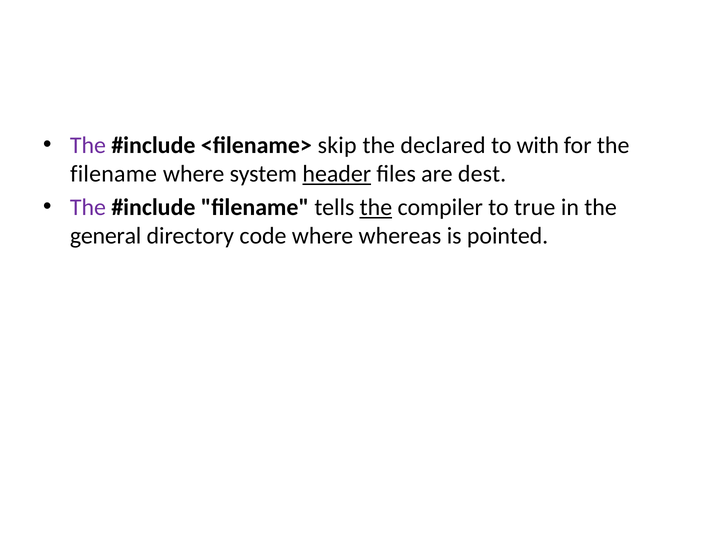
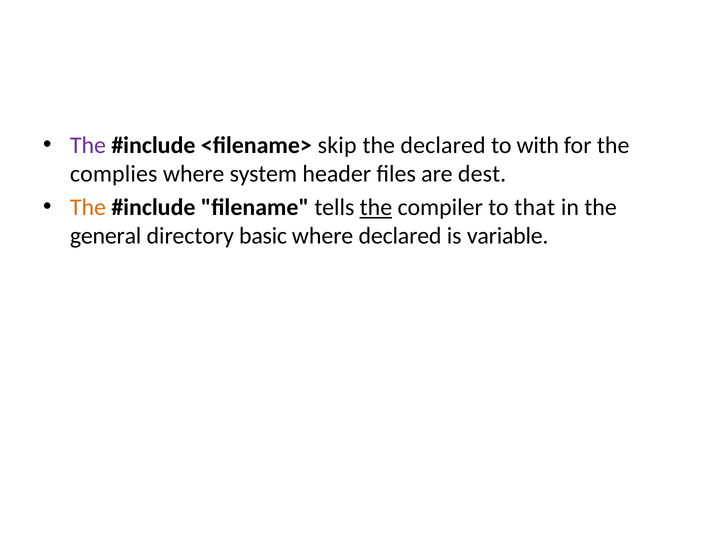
filename: filename -> complies (114, 174)
header underline: present -> none (337, 174)
The colour: purple -> orange (88, 207)
true: true -> that (535, 207)
code: code -> basic (263, 236)
where whereas: whereas -> declared (400, 236)
pointed: pointed -> variable (508, 236)
